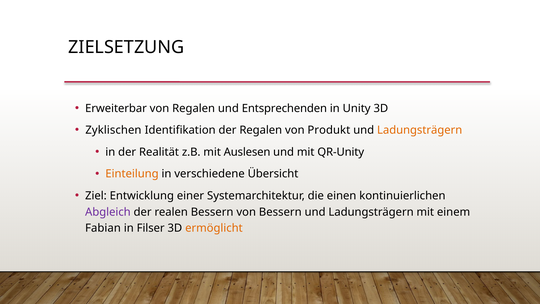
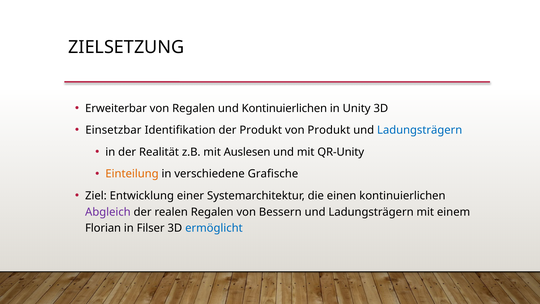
und Entsprechenden: Entsprechenden -> Kontinuierlichen (284, 108)
Zyklischen: Zyklischen -> Einsetzbar (113, 130)
der Regalen: Regalen -> Produkt (261, 130)
Ladungsträgern colour: orange -> blue (420, 130)
Übersicht: Übersicht -> Grafische (273, 174)
realen Bessern: Bessern -> Regalen (212, 212)
Fabian: Fabian -> Florian (103, 228)
ermöglicht colour: orange -> blue (214, 228)
